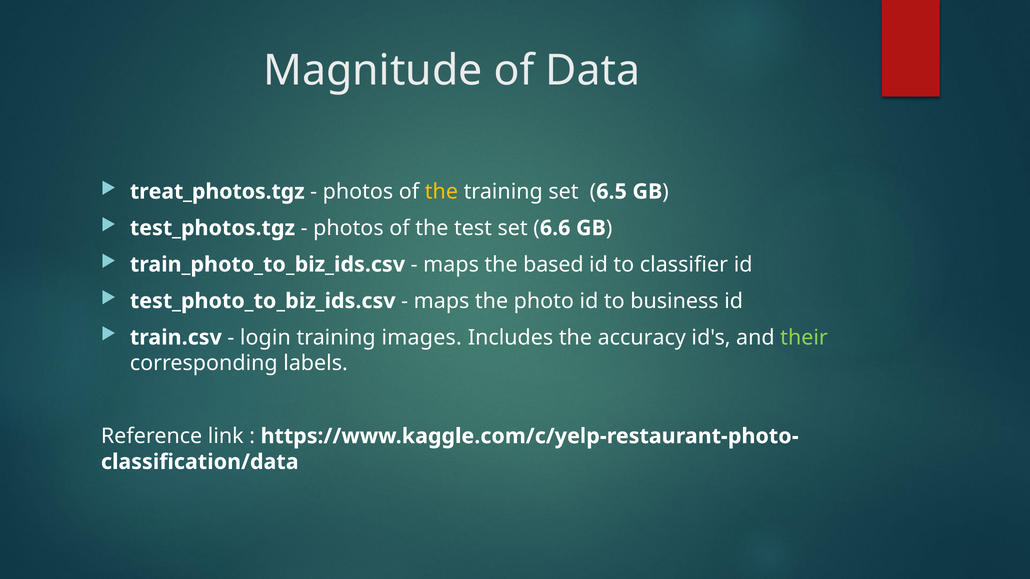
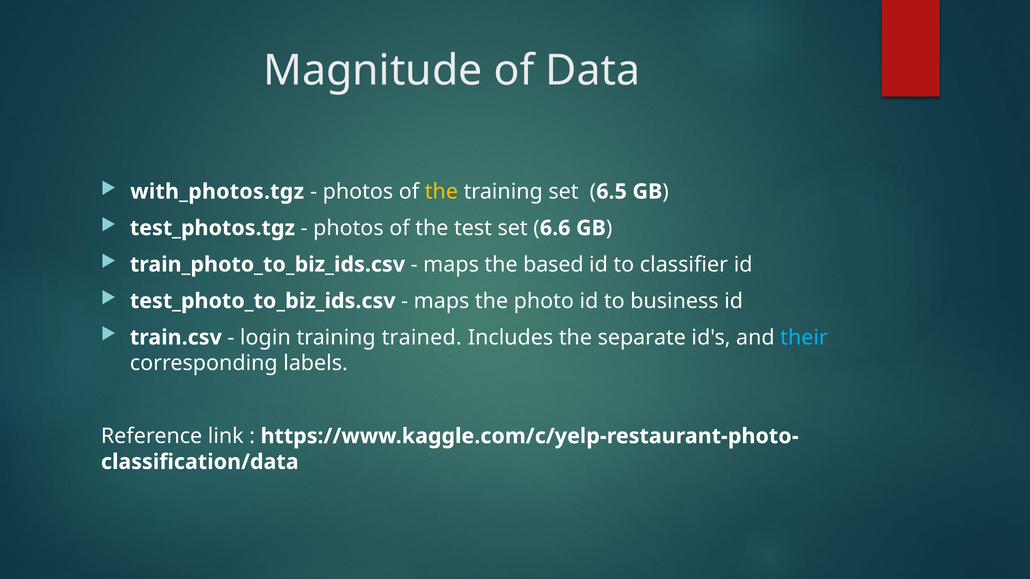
treat_photos.tgz: treat_photos.tgz -> with_photos.tgz (217, 192)
images: images -> trained (422, 338)
accuracy: accuracy -> separate (642, 338)
their colour: light green -> light blue (804, 338)
